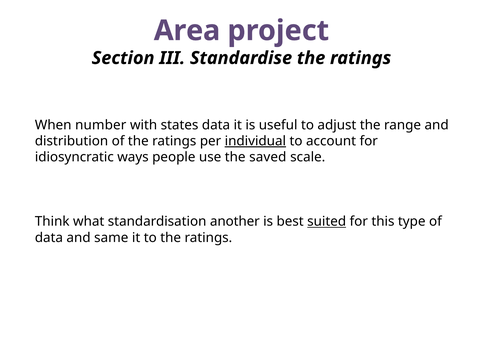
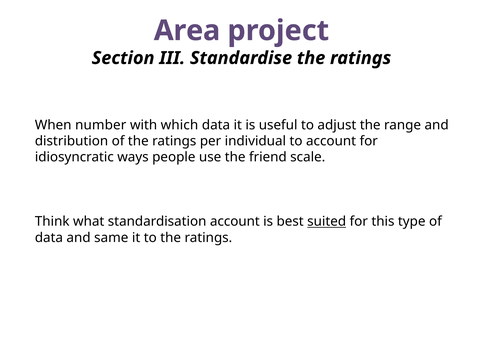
states: states -> which (179, 125)
individual underline: present -> none (255, 141)
saved: saved -> friend (268, 157)
standardisation another: another -> account (235, 222)
